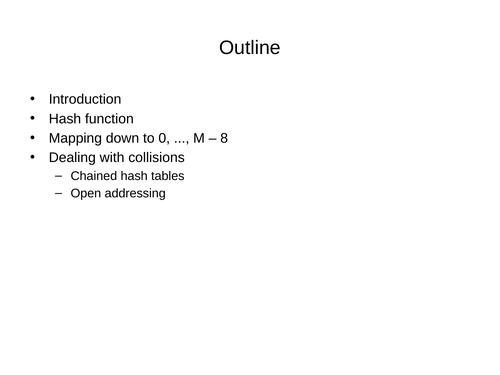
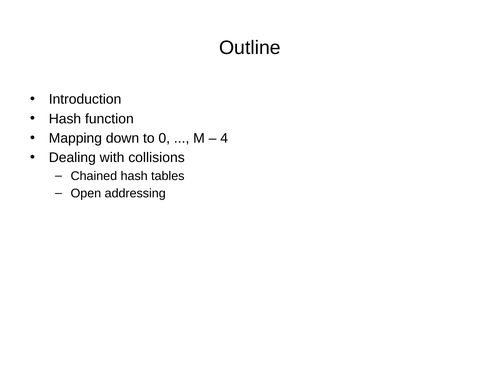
8: 8 -> 4 (224, 138)
